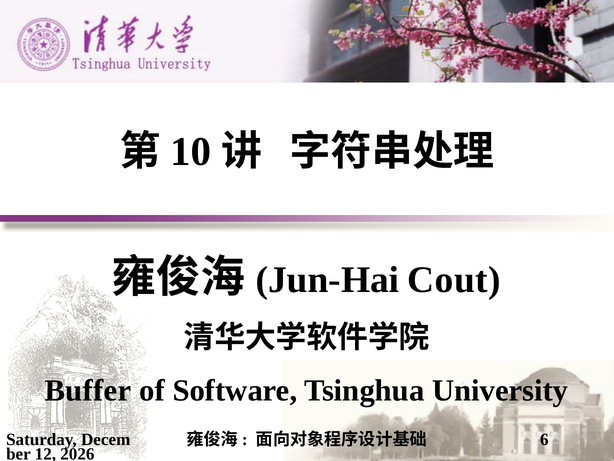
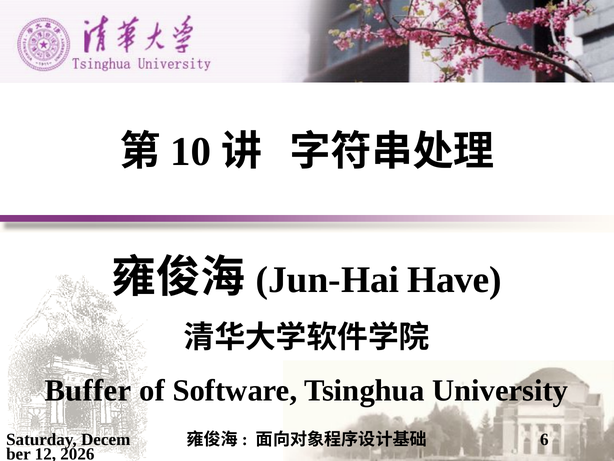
Cout: Cout -> Have (454, 280)
